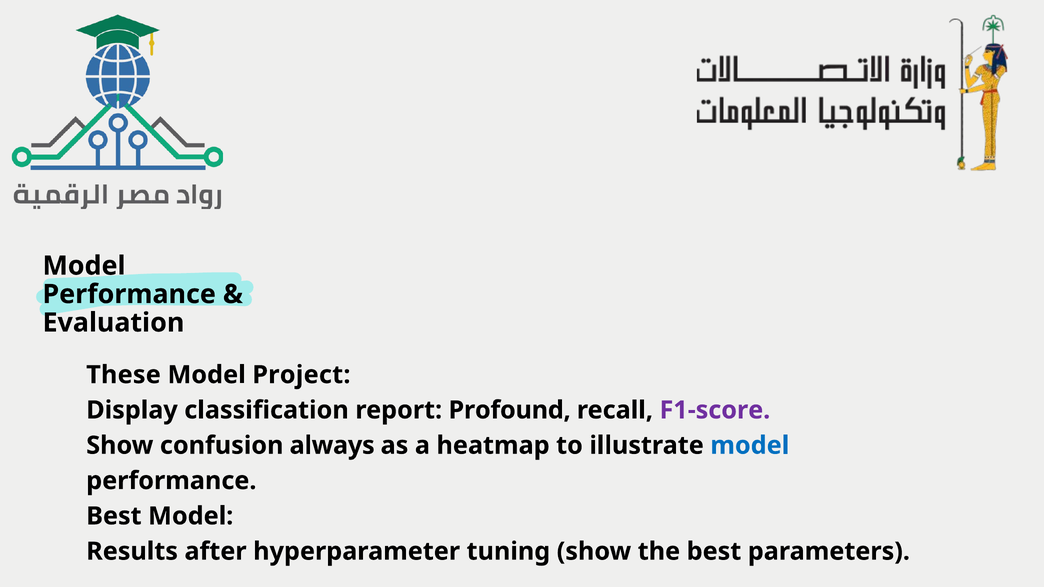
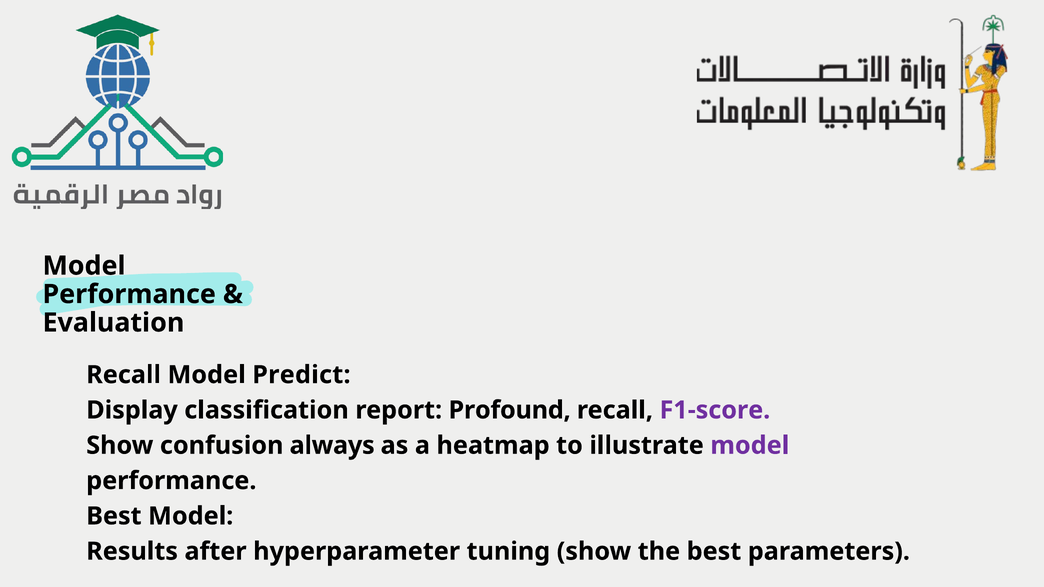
These: These -> Recall (124, 375)
Project: Project -> Predict (301, 375)
model colour: blue -> purple (750, 446)
